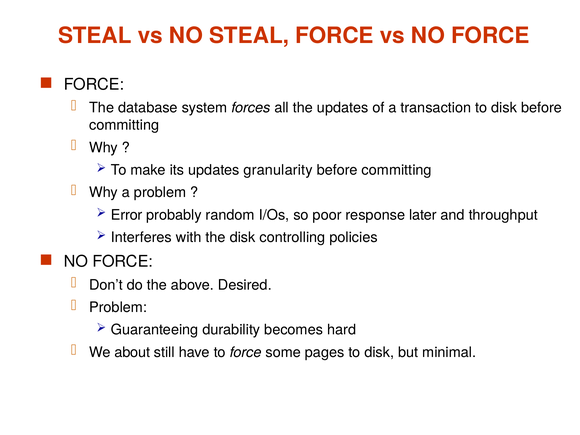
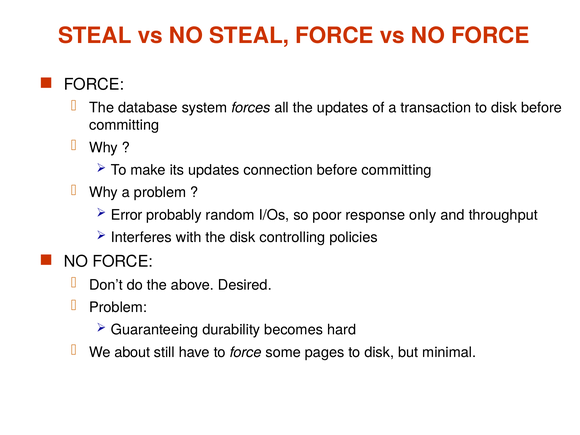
granularity: granularity -> connection (278, 170)
later: later -> only (423, 215)
